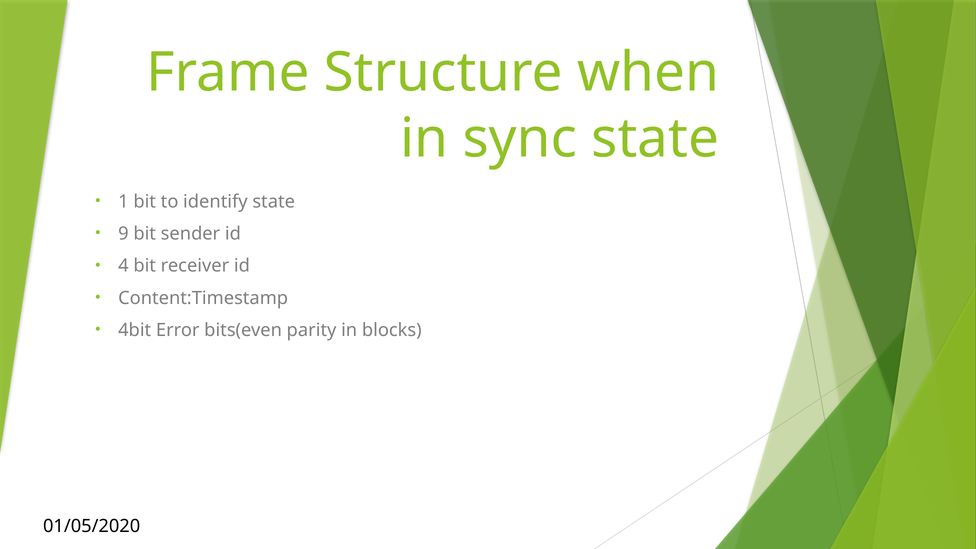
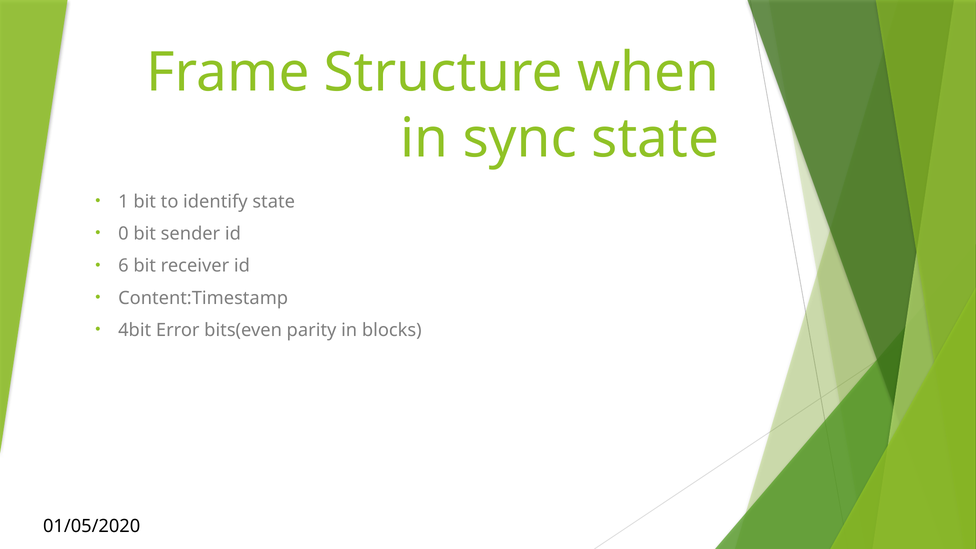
9: 9 -> 0 (123, 234)
4: 4 -> 6 (123, 266)
